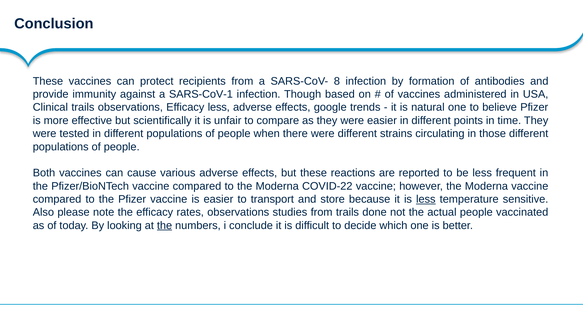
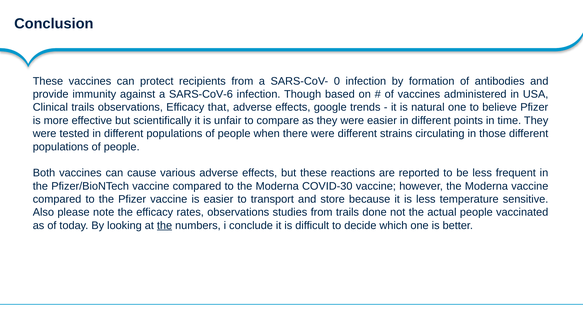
8: 8 -> 0 (337, 81)
SARS-CoV-1: SARS-CoV-1 -> SARS-CoV-6 (201, 94)
Efficacy less: less -> that (219, 107)
COVID-22: COVID-22 -> COVID-30 (327, 186)
less underline: present -> none (426, 199)
